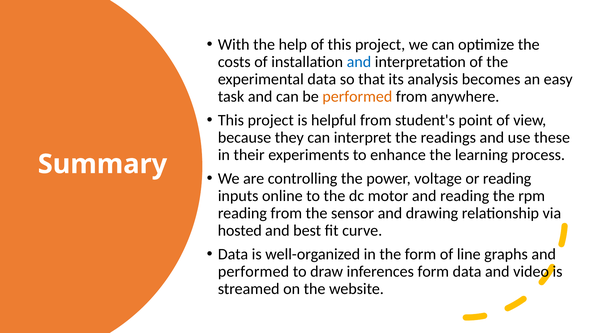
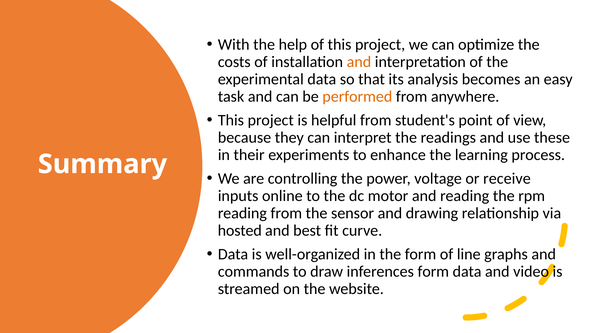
and colour: blue -> orange (359, 62)
or reading: reading -> receive (507, 178)
performed: performed -> commands (254, 271)
